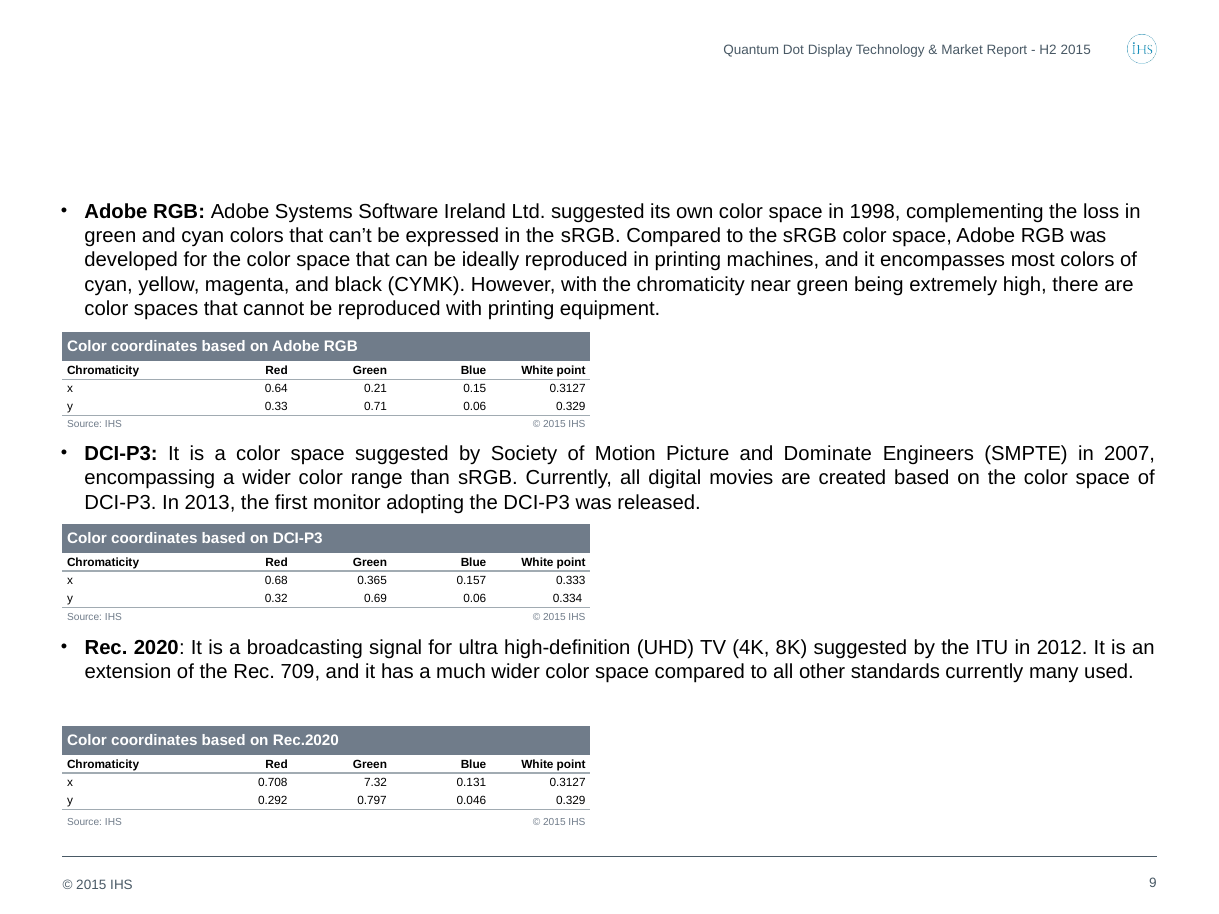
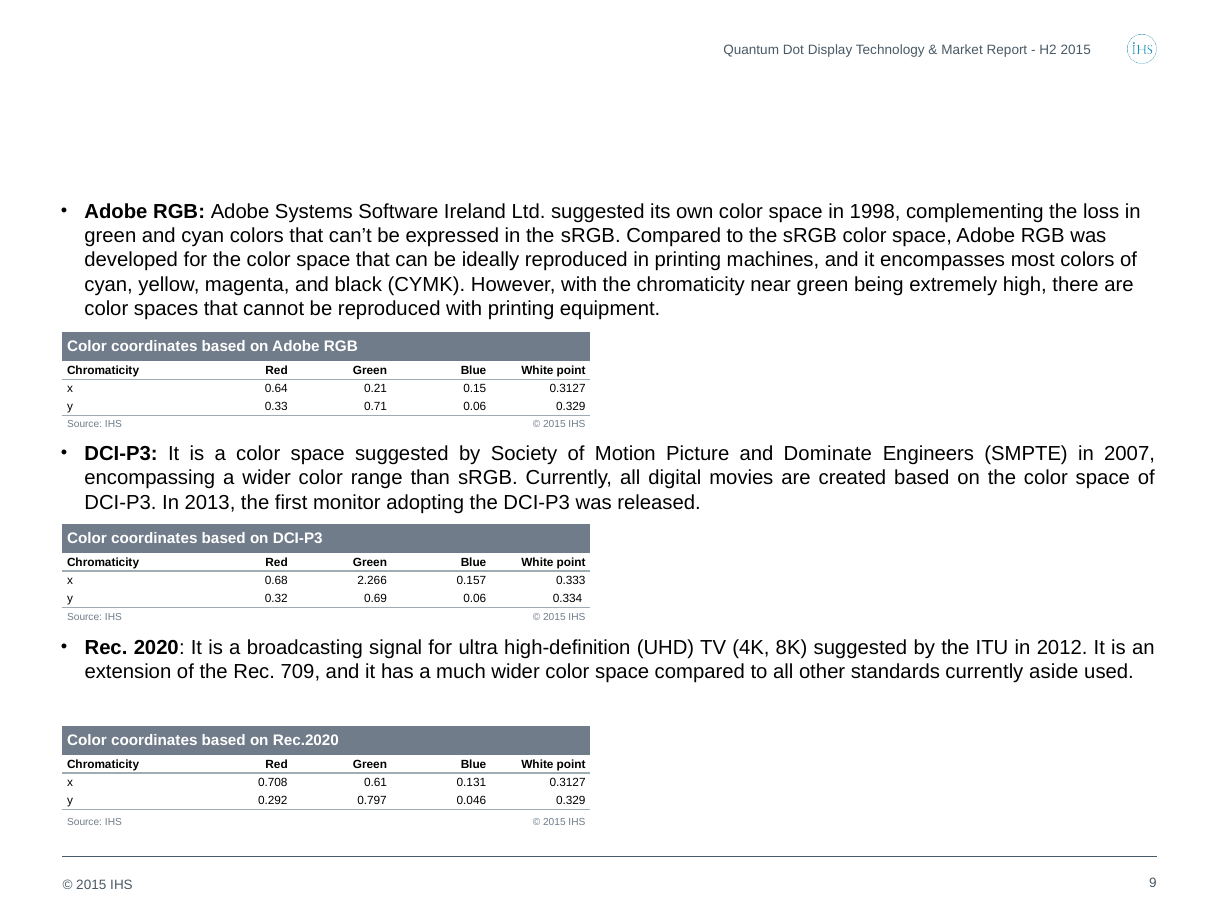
0.365: 0.365 -> 2.266 (372, 581)
many: many -> aside (1054, 672)
7.32: 7.32 -> 0.61 (376, 783)
